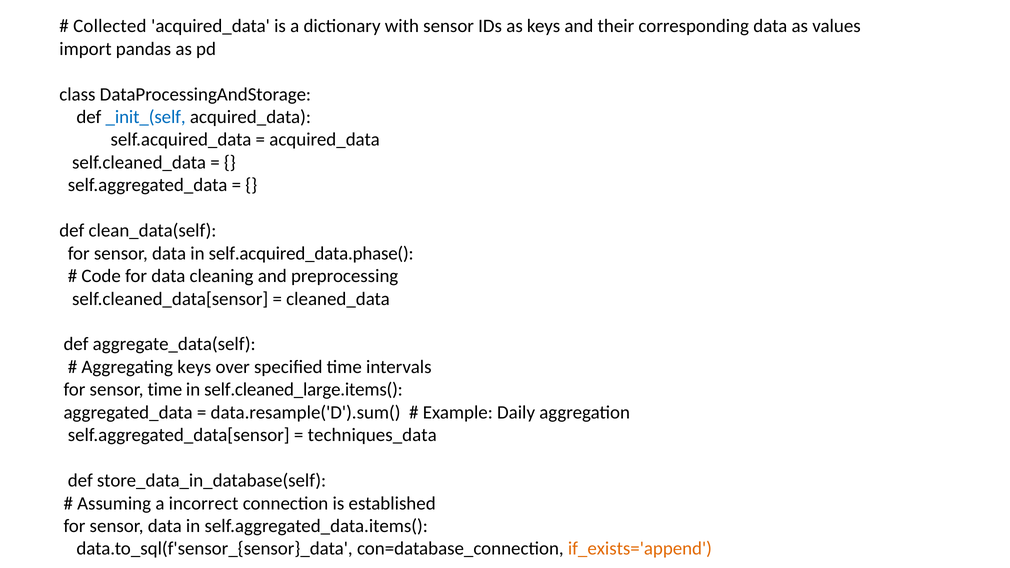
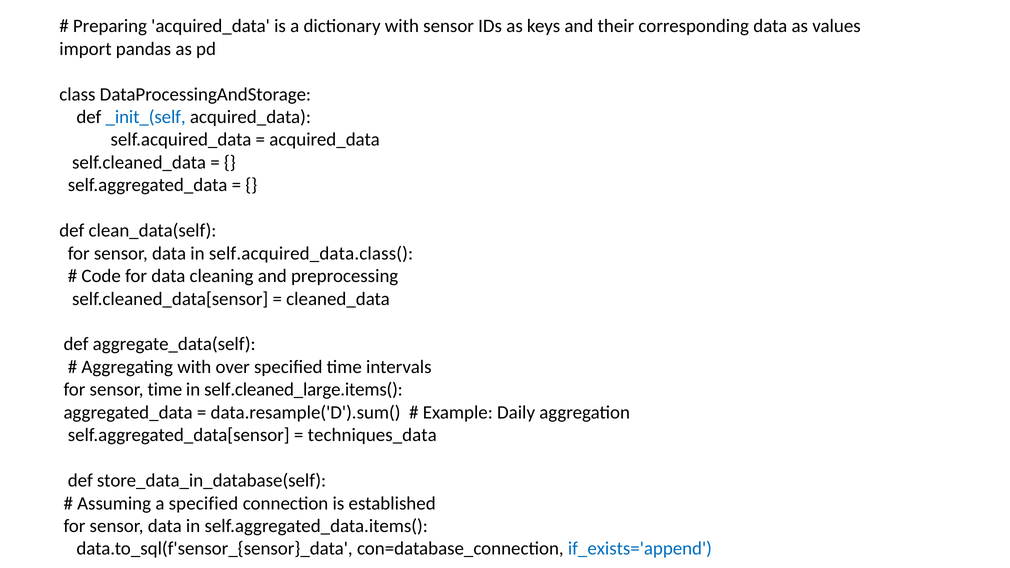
Collected: Collected -> Preparing (110, 26)
self.acquired_data.phase(: self.acquired_data.phase( -> self.acquired_data.class( (311, 253)
Aggregating keys: keys -> with (194, 367)
a incorrect: incorrect -> specified (203, 503)
if_exists='append colour: orange -> blue (640, 549)
